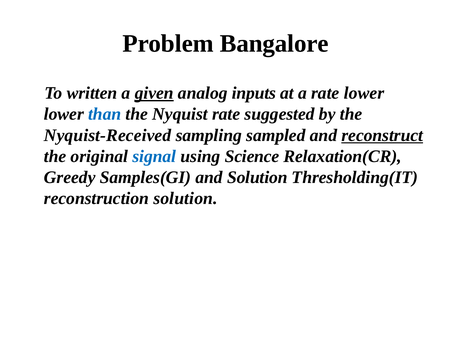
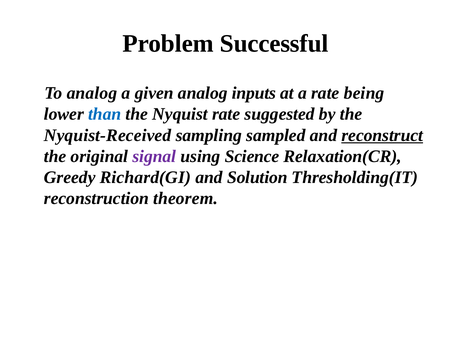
Bangalore: Bangalore -> Successful (274, 43)
To written: written -> analog (92, 93)
given underline: present -> none (154, 93)
rate lower: lower -> being (364, 93)
signal colour: blue -> purple (154, 156)
Samples(GI: Samples(GI -> Richard(GI (145, 177)
reconstruction solution: solution -> theorem (186, 198)
